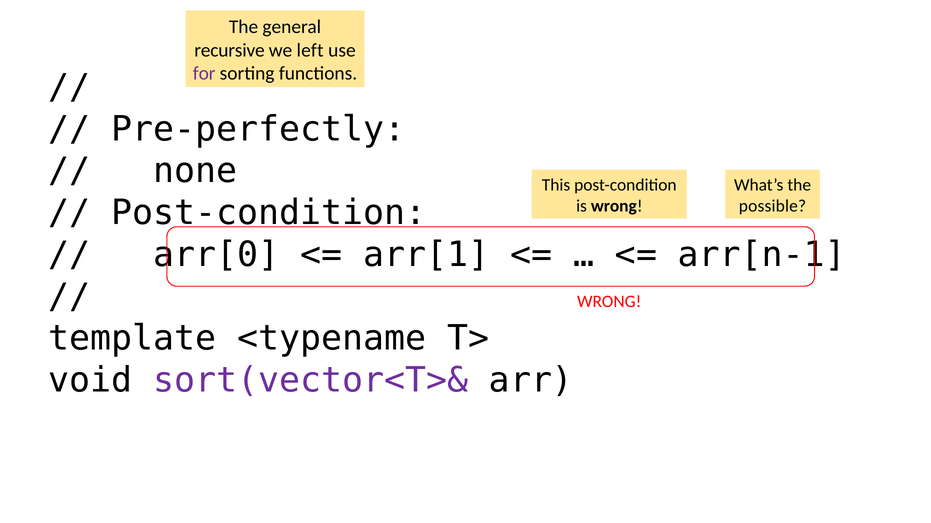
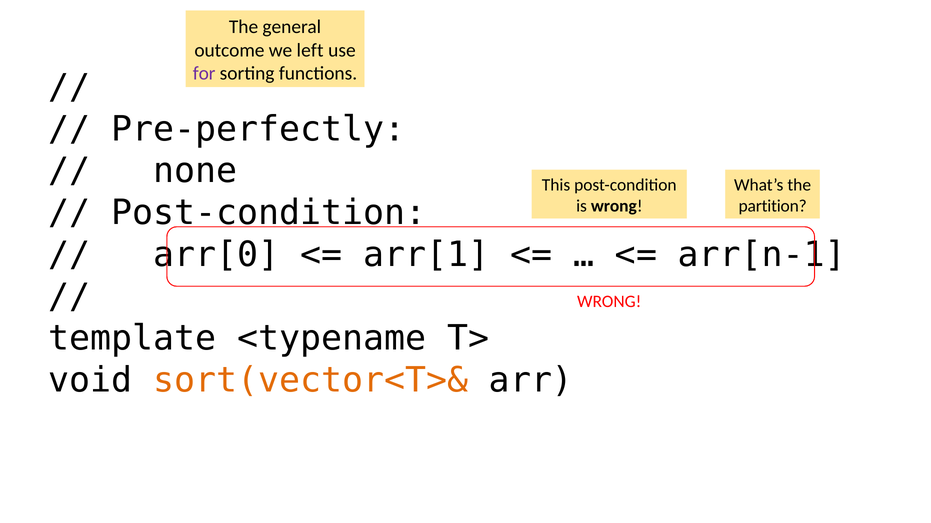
recursive: recursive -> outcome (229, 50)
possible: possible -> partition (773, 206)
sort(vector<T>& colour: purple -> orange (311, 381)
